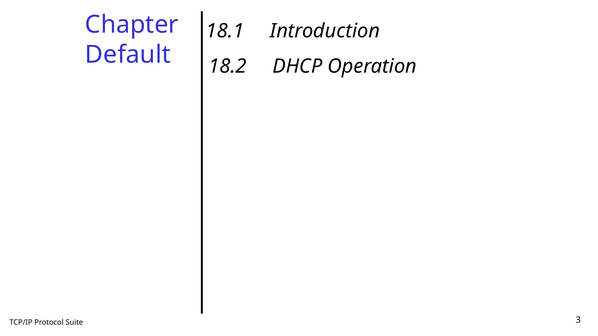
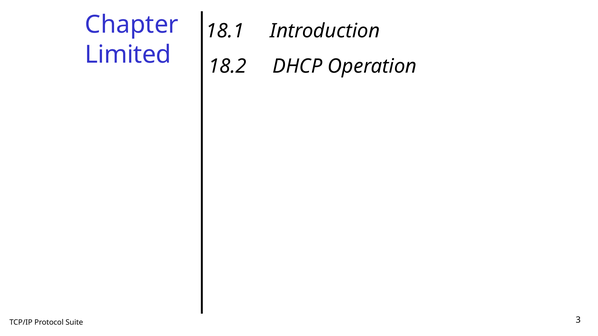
Default: Default -> Limited (128, 55)
